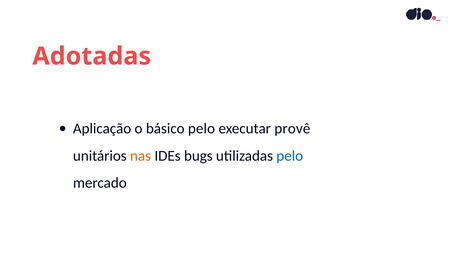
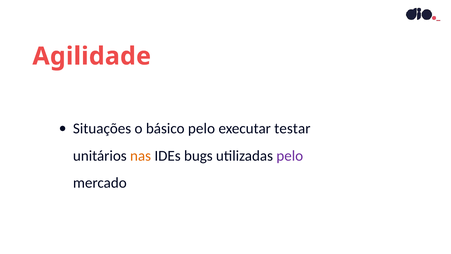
Adotadas: Adotadas -> Agilidade (92, 56)
Aplicação: Aplicação -> Situações (102, 129)
provê: provê -> testar (292, 129)
pelo colour: blue -> purple (290, 156)
